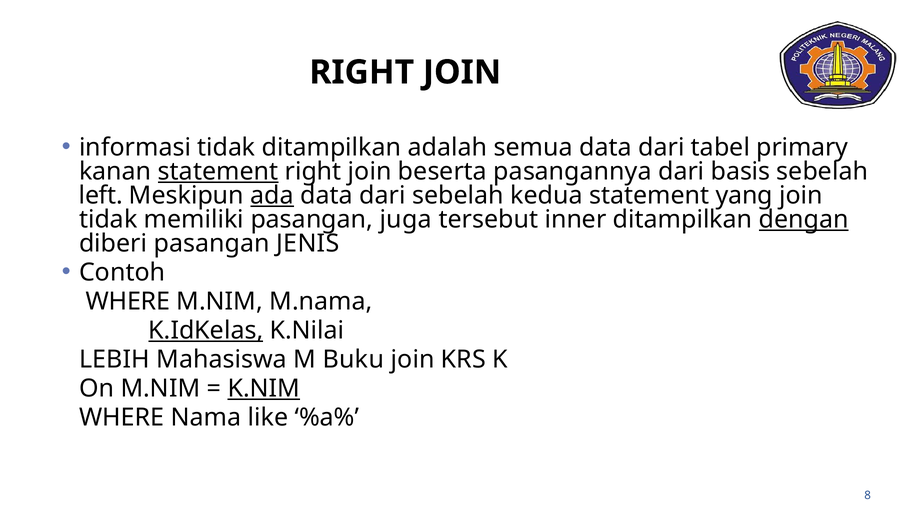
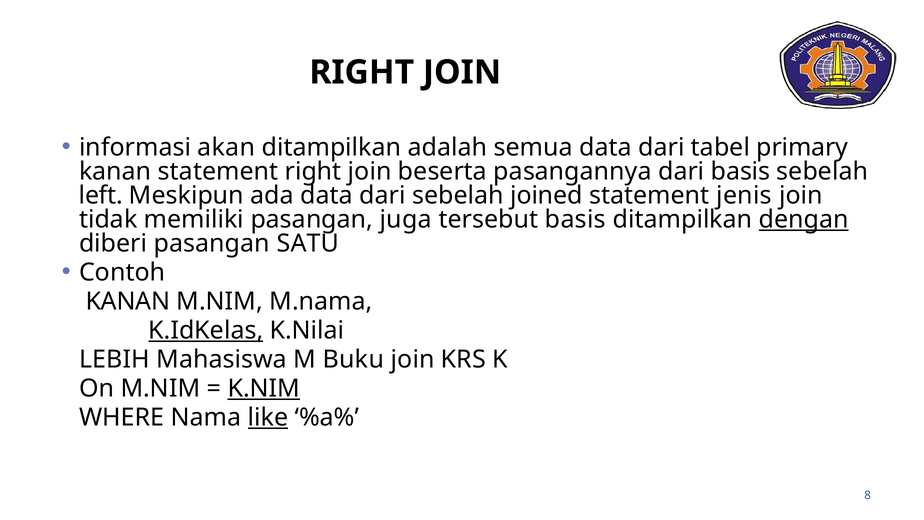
informasi tidak: tidak -> akan (226, 147)
statement underline: present -> none (218, 171)
ada underline: present -> none (272, 195)
kedua: kedua -> joined (546, 195)
yang: yang -> jenis (744, 195)
tersebut inner: inner -> basis (575, 219)
JENIS: JENIS -> SATU (308, 243)
WHERE: WHERE -> KANAN (128, 301)
like underline: none -> present (268, 417)
